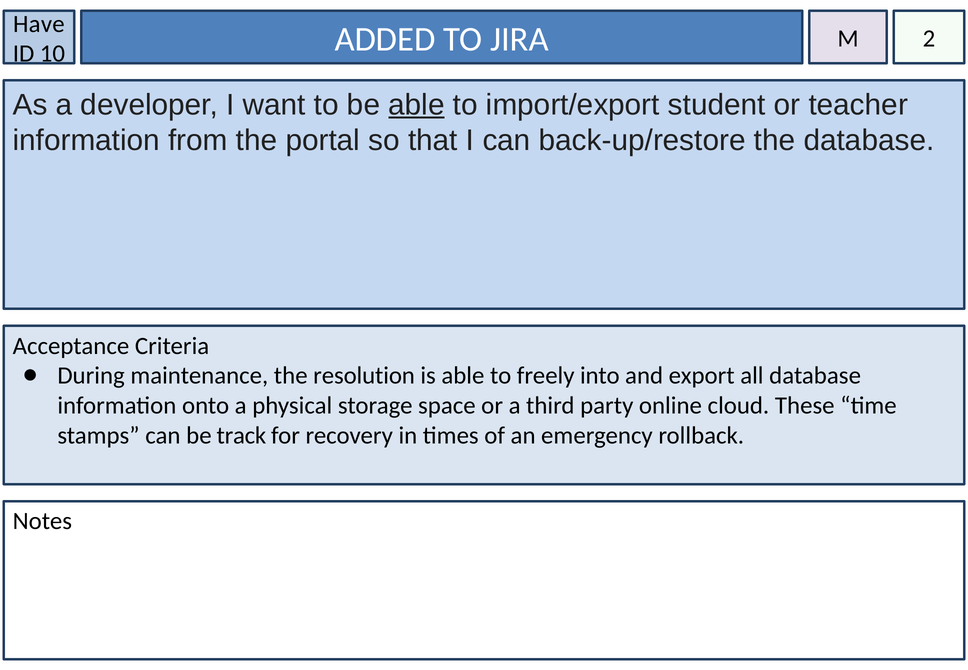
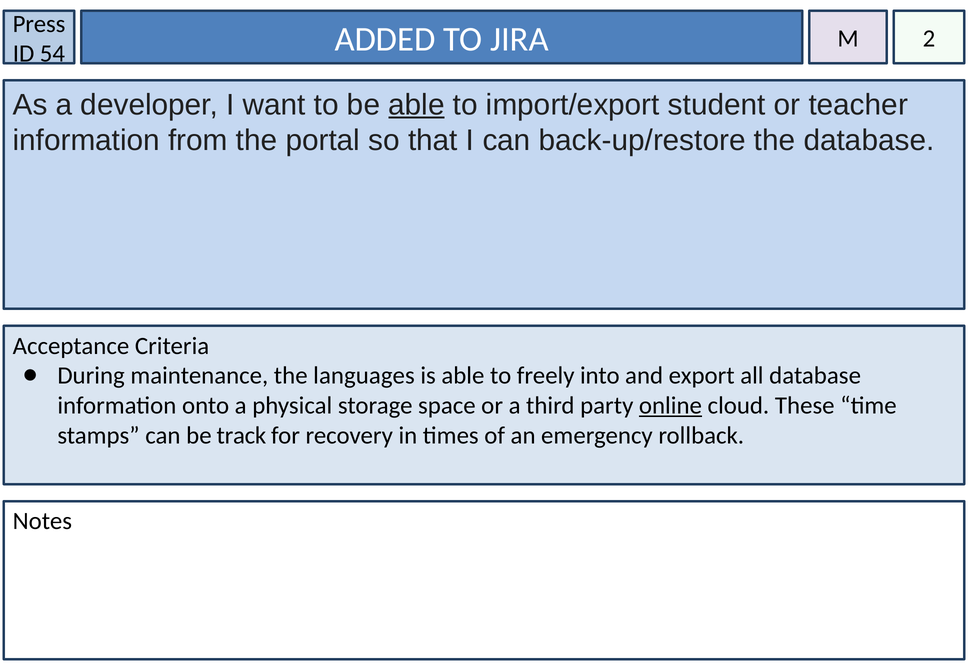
Have: Have -> Press (39, 24)
10: 10 -> 54 (52, 54)
resolution: resolution -> languages (364, 376)
online underline: none -> present (670, 406)
